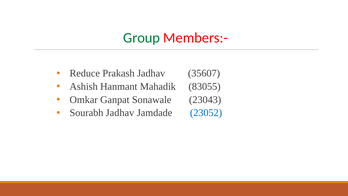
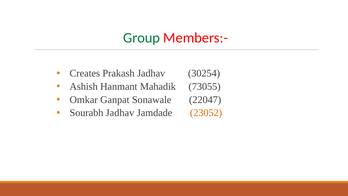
Reduce: Reduce -> Creates (85, 73)
35607: 35607 -> 30254 (204, 73)
83055: 83055 -> 73055 (205, 86)
23043: 23043 -> 22047 (205, 100)
23052 colour: blue -> orange (206, 113)
